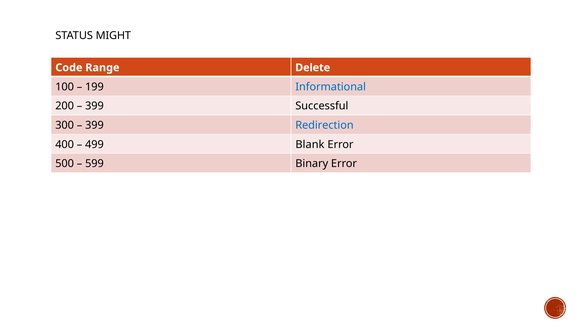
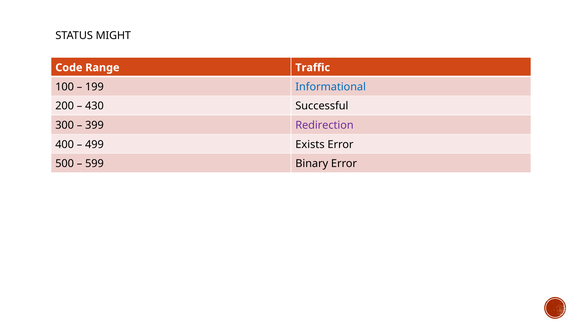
Delete: Delete -> Traffic (313, 68)
399: 399 -> 430 (94, 106)
Redirection colour: blue -> purple (324, 125)
Blank: Blank -> Exists (310, 145)
